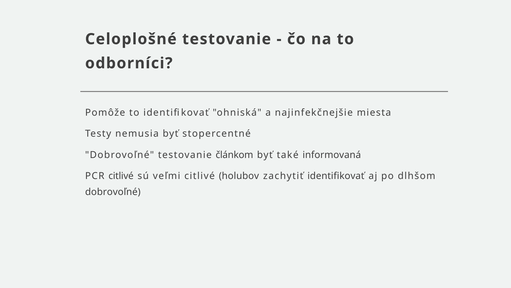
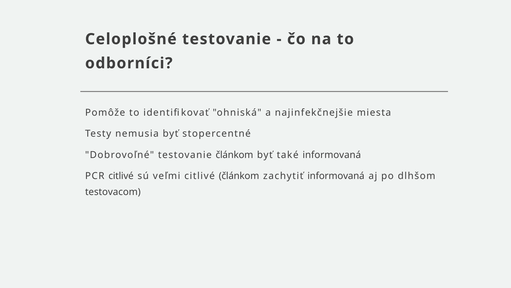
citlivé holubov: holubov -> článkom (239, 176)
zachytiť identifikovať: identifikovať -> informovaná (336, 176)
dobrovoľné: dobrovoľné -> testovacom (113, 192)
